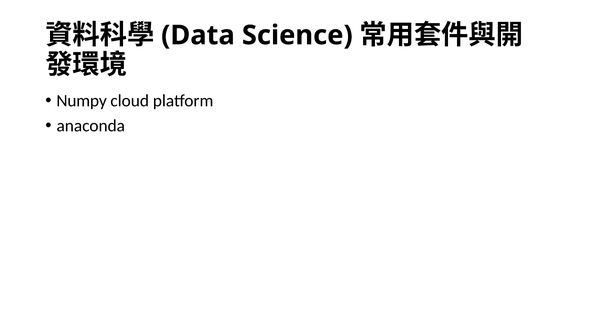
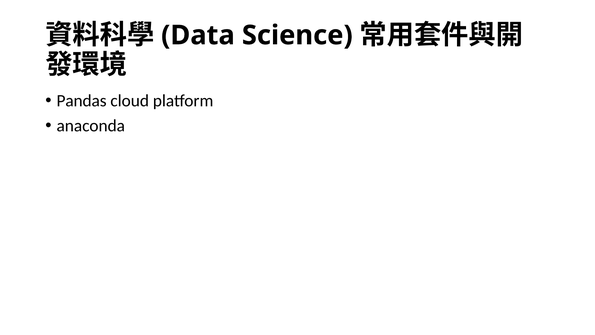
Numpy: Numpy -> Pandas (82, 101)
